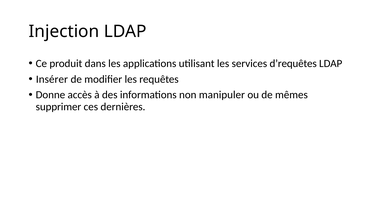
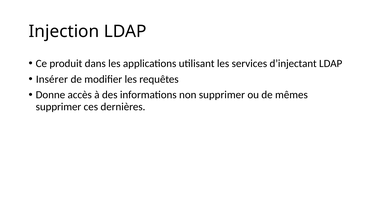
d’requêtes: d’requêtes -> d’injectant (293, 64)
non manipuler: manipuler -> supprimer (222, 95)
